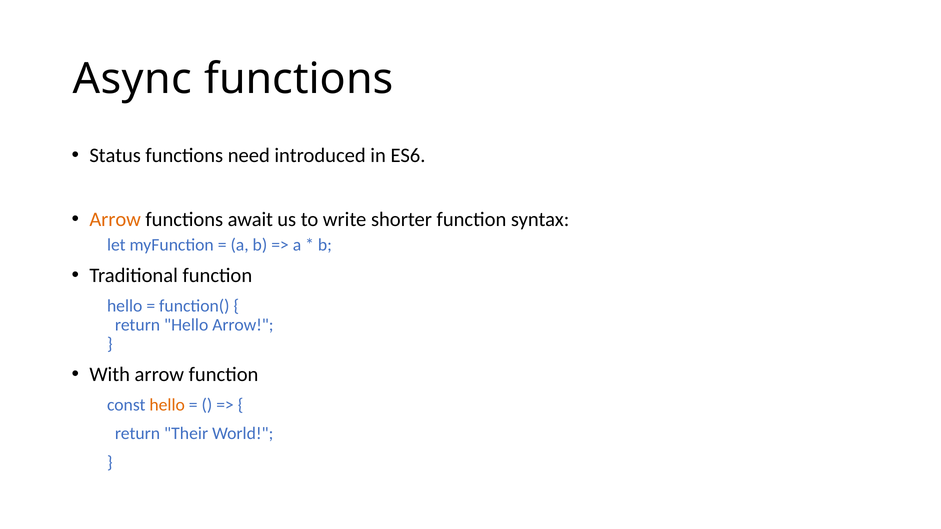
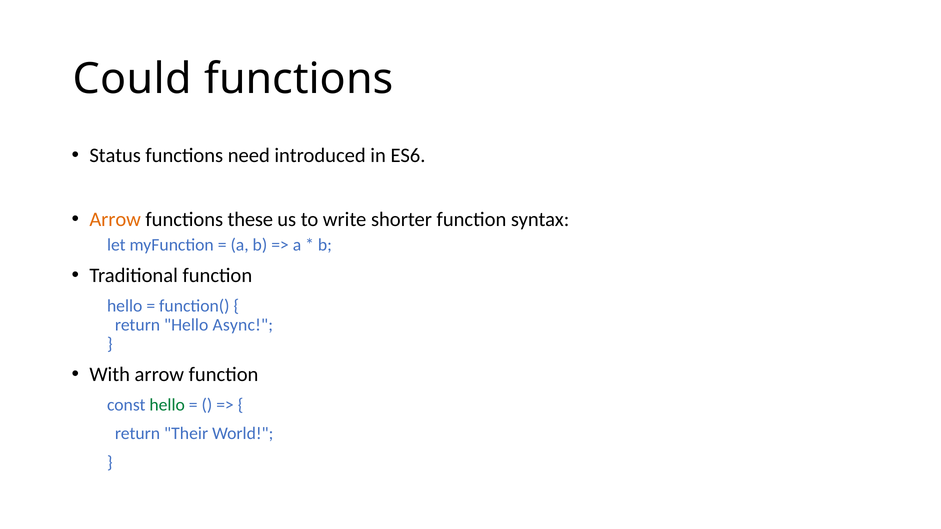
Async: Async -> Could (132, 79)
await: await -> these (250, 219)
Hello Arrow: Arrow -> Async (243, 325)
hello colour: orange -> green (167, 405)
